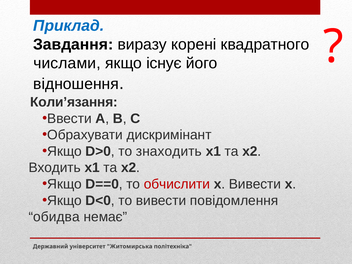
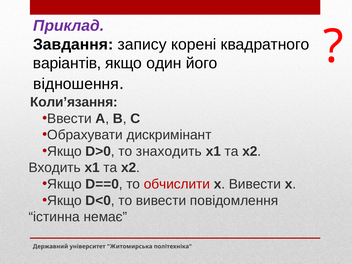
Приклад colour: blue -> purple (69, 26)
виразу: виразу -> запису (142, 44)
числами: числами -> варіантів (67, 63)
існує: існує -> один (164, 63)
обидва: обидва -> істинна (54, 217)
